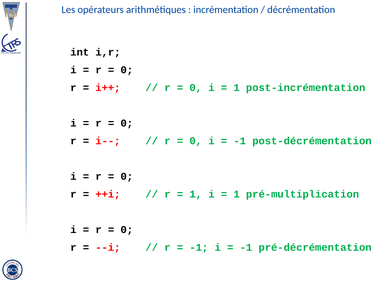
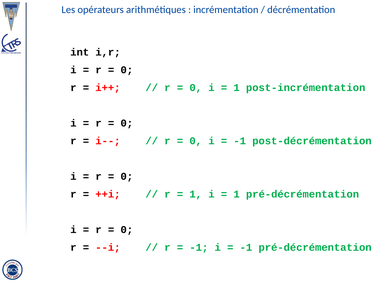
1 pré-multiplication: pré-multiplication -> pré-décrémentation (303, 194)
